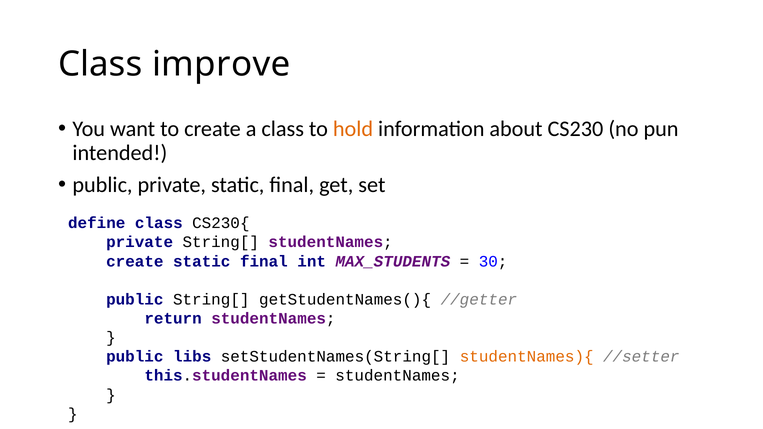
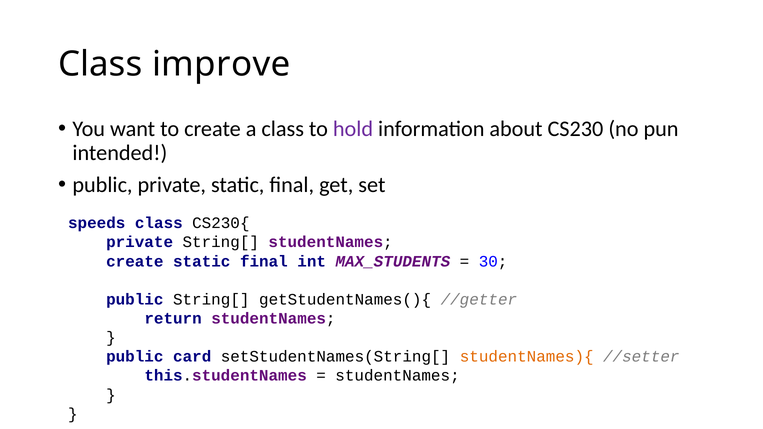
hold colour: orange -> purple (353, 129)
define: define -> speeds (97, 223)
libs: libs -> card (192, 357)
